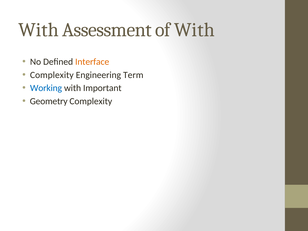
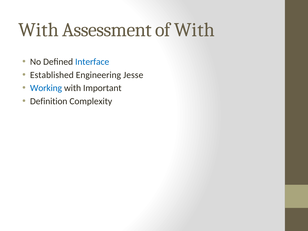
Interface colour: orange -> blue (92, 62)
Complexity: Complexity -> Established (52, 75)
Term: Term -> Jesse (133, 75)
Geometry: Geometry -> Definition (49, 101)
